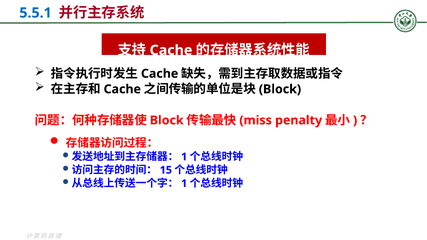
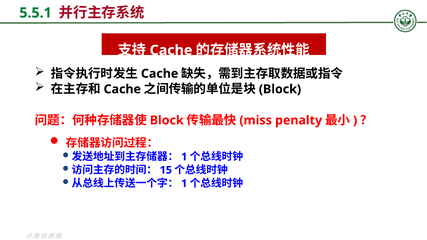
5.5.1 colour: blue -> green (36, 13)
